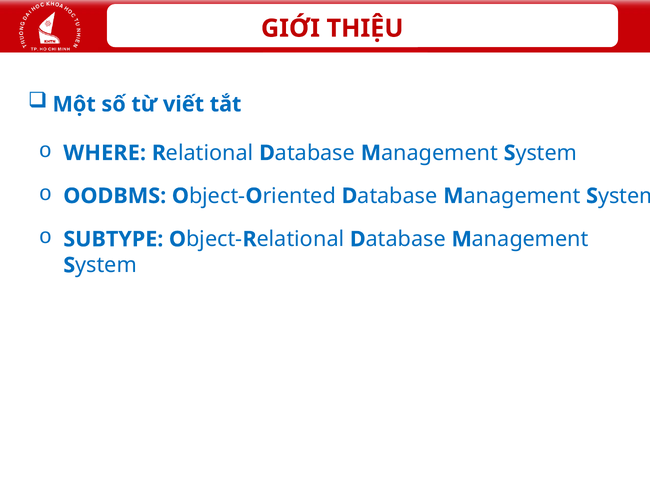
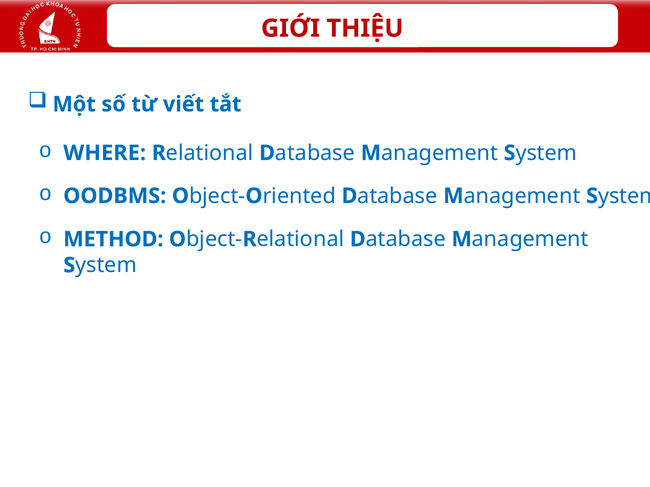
SUBTYPE: SUBTYPE -> METHOD (113, 239)
